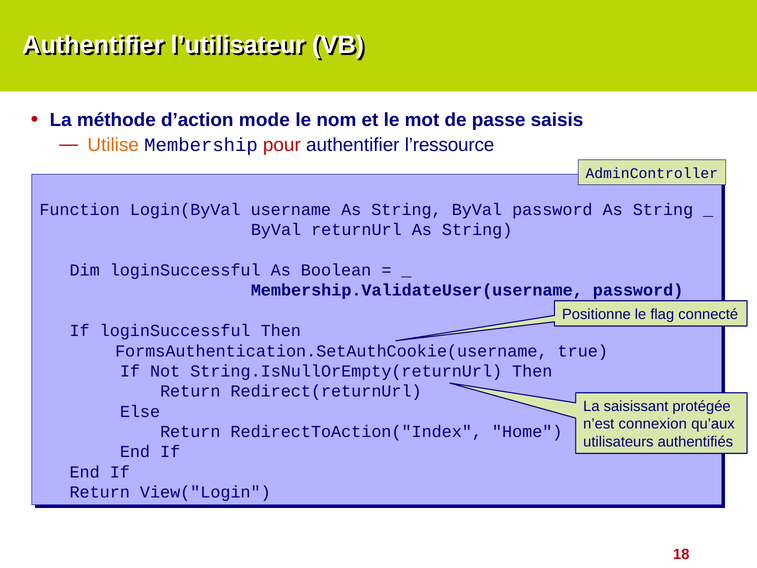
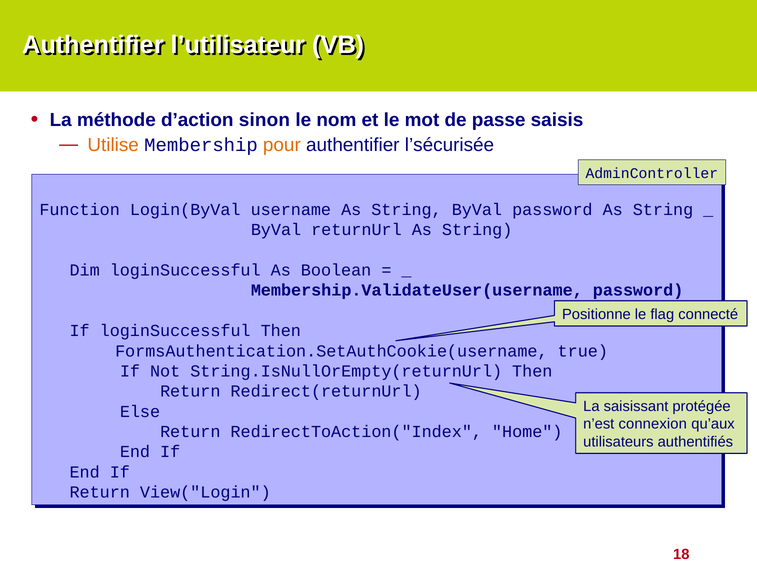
mode: mode -> sinon (264, 120)
pour colour: red -> orange (282, 145)
l’ressource: l’ressource -> l’sécurisée (449, 145)
